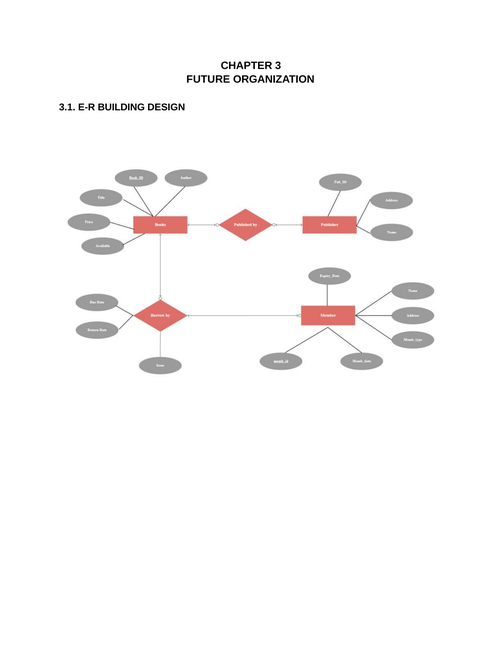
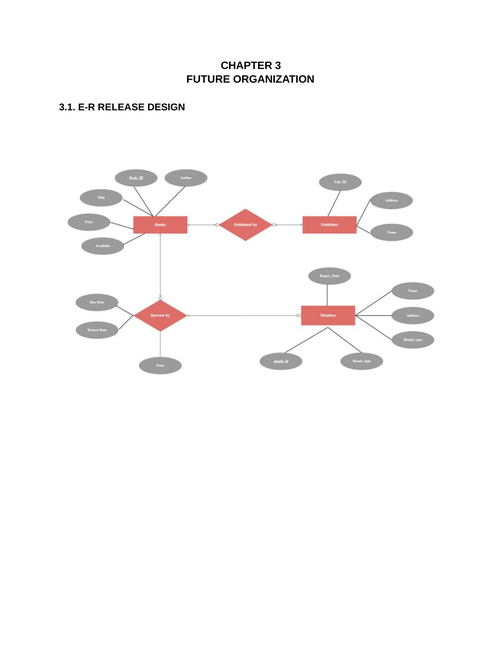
BUILDING: BUILDING -> RELEASE (121, 107)
